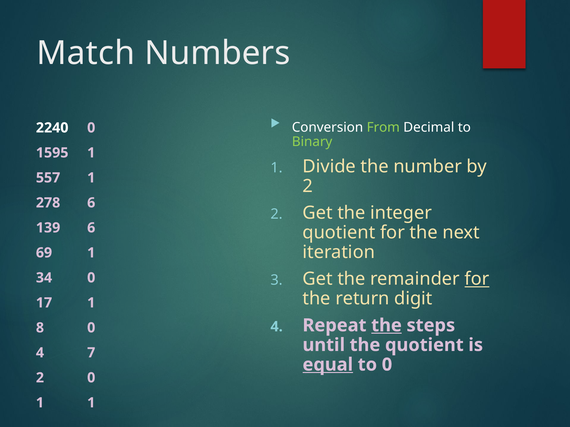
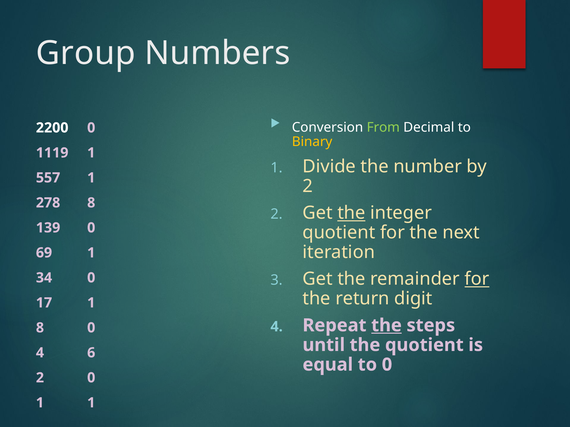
Match: Match -> Group (86, 53)
2240: 2240 -> 2200 (52, 128)
Binary colour: light green -> yellow (312, 142)
1595: 1595 -> 1119 (52, 153)
278 6: 6 -> 8 (91, 203)
the underline: none -> present (351, 213)
139 6: 6 -> 0 (91, 228)
7: 7 -> 6 (91, 353)
equal underline: present -> none (328, 365)
